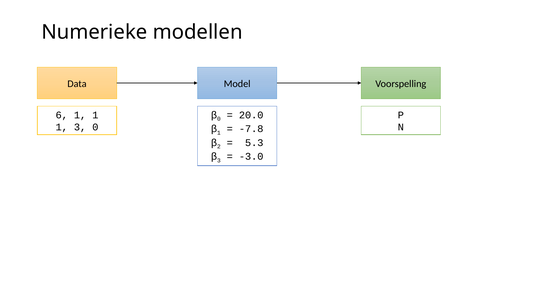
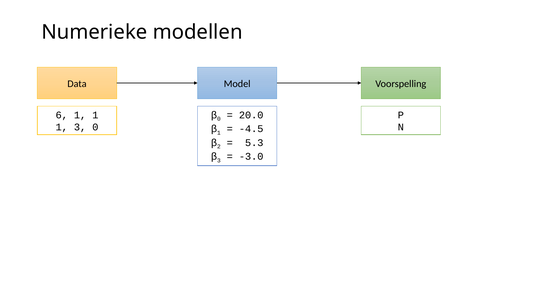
-7.8: -7.8 -> -4.5 (251, 129)
